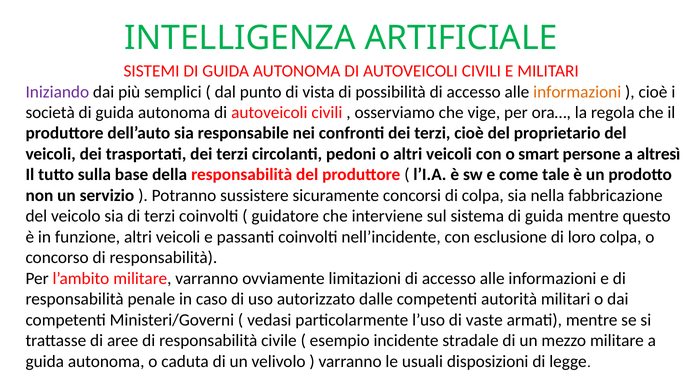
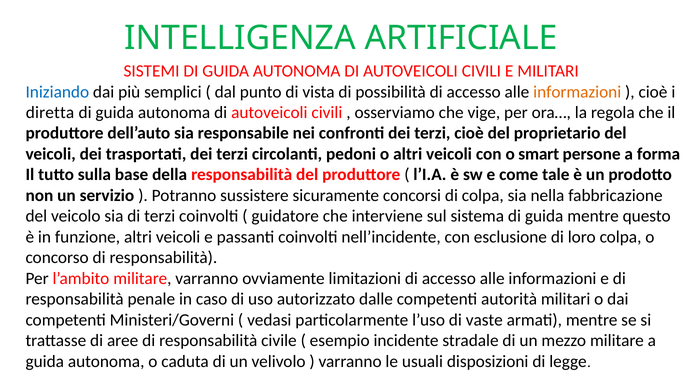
Iniziando colour: purple -> blue (57, 92)
società: società -> diretta (50, 112)
altresì: altresì -> forma (658, 154)
